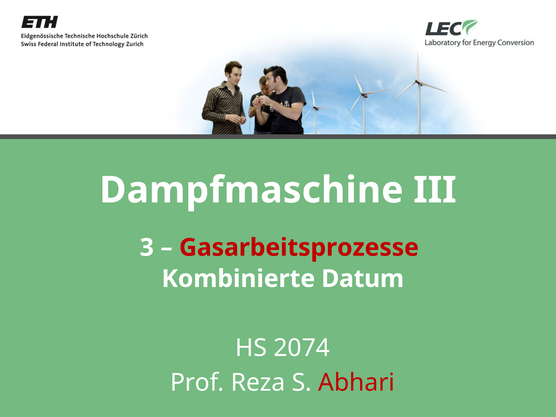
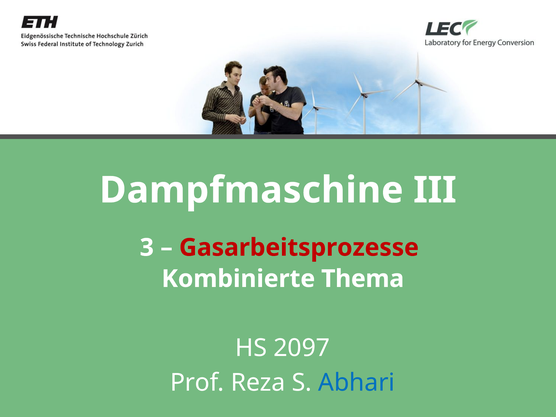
Datum: Datum -> Thema (363, 279)
2074: 2074 -> 2097 (302, 348)
Abhari colour: red -> blue (357, 383)
